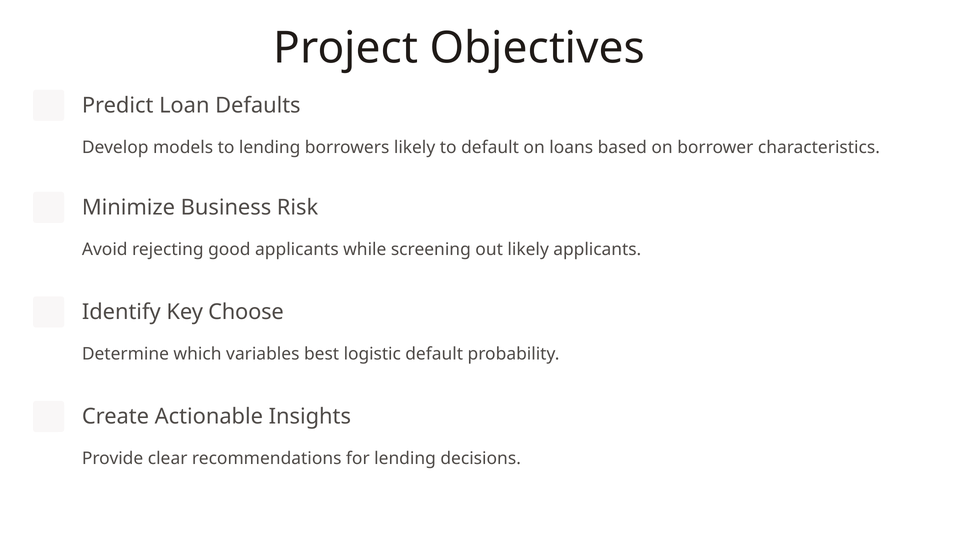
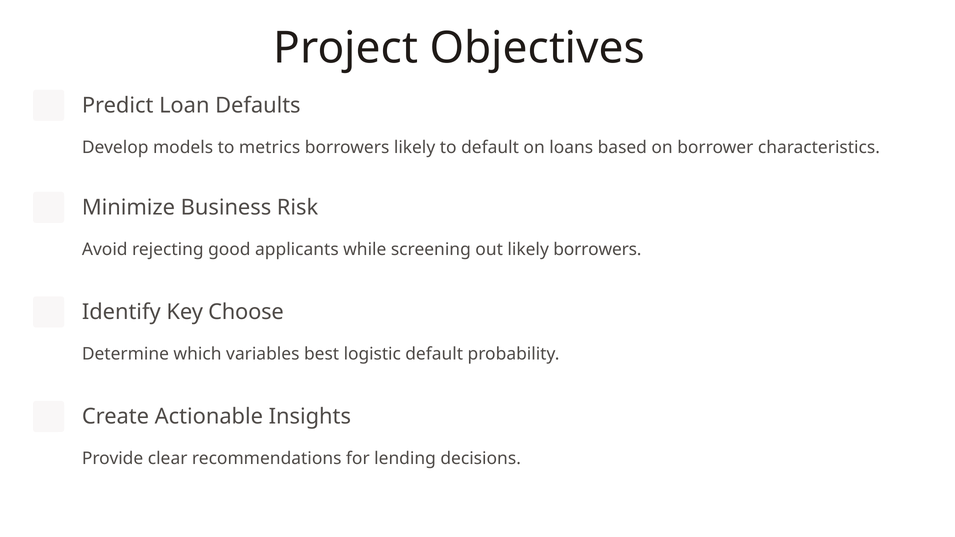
to lending: lending -> metrics (270, 147)
likely applicants: applicants -> borrowers (597, 249)
